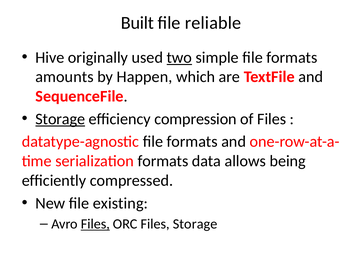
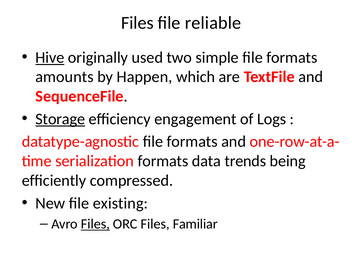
Built: Built -> Files (137, 23)
Hive underline: none -> present (50, 57)
two underline: present -> none (179, 57)
compression: compression -> engagement (195, 119)
of Files: Files -> Logs (272, 119)
allows: allows -> trends (245, 161)
Files Storage: Storage -> Familiar (195, 223)
